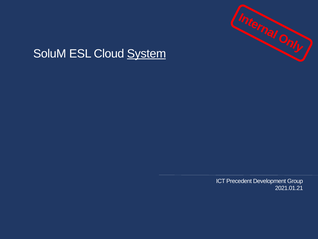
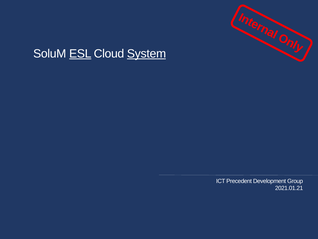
ESL underline: none -> present (80, 54)
